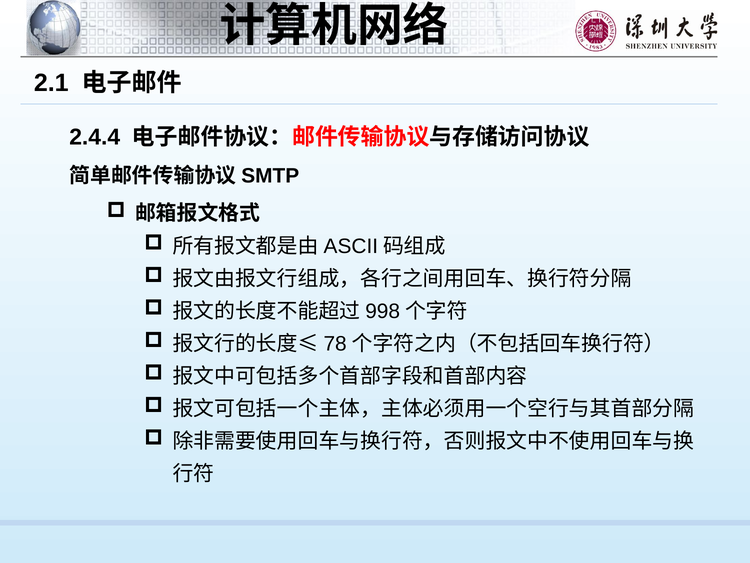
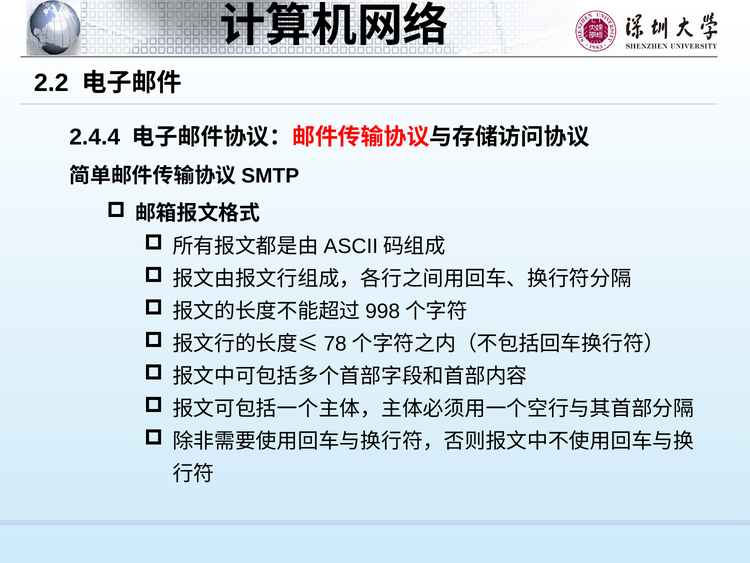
2.1: 2.1 -> 2.2 (51, 83)
